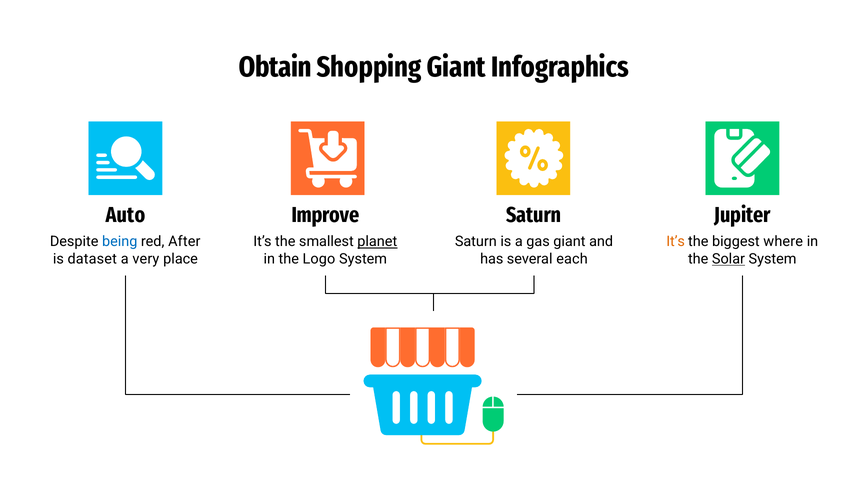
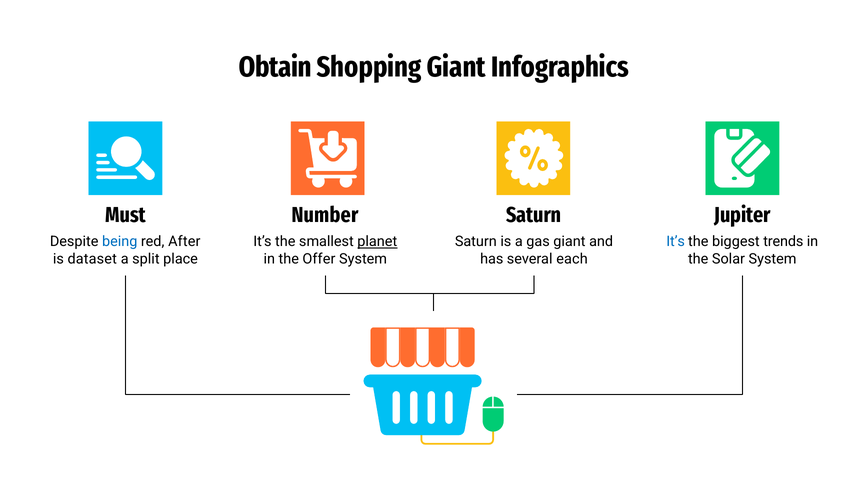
Auto: Auto -> Must (126, 215)
Improve: Improve -> Number (325, 215)
It’s colour: orange -> blue (676, 242)
where: where -> trends (783, 242)
very: very -> split (146, 259)
Logo: Logo -> Offer (319, 259)
Solar underline: present -> none (728, 259)
